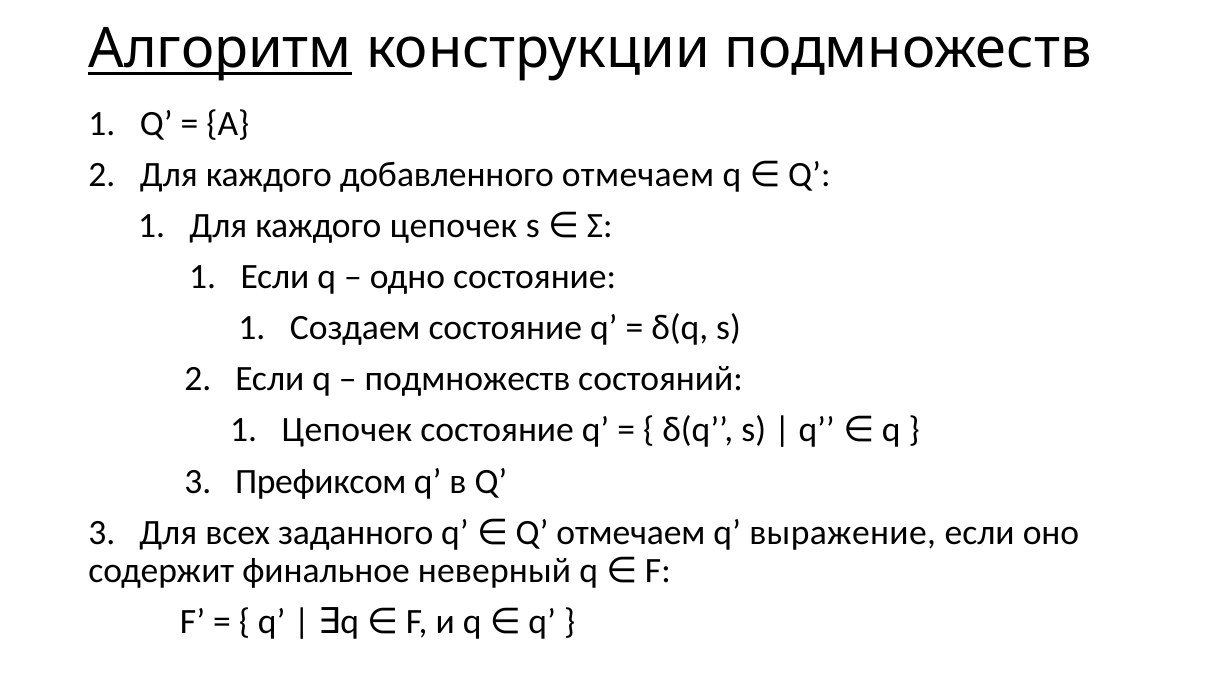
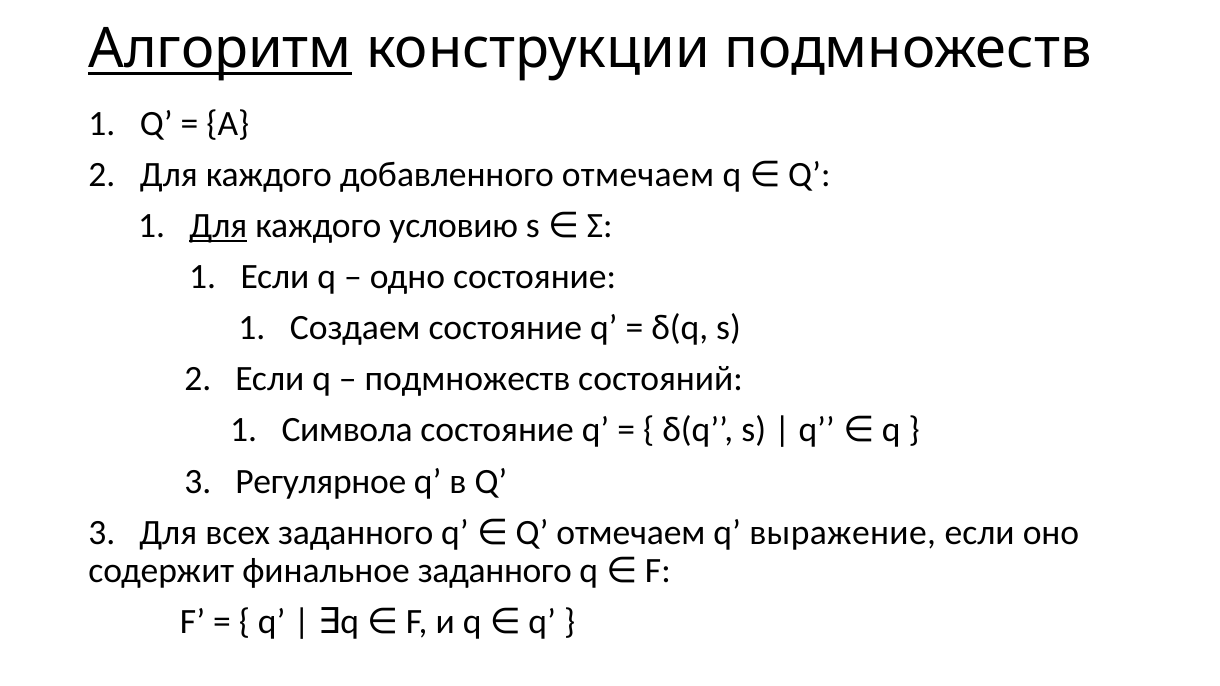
Для underline: none -> present (218, 226)
каждого цепочек: цепочек -> условию (454, 226)
Цепочек: Цепочек -> Символа (347, 430)
Префиксом: Префиксом -> Регулярное (321, 481)
финальное неверный: неверный -> заданного (495, 571)
